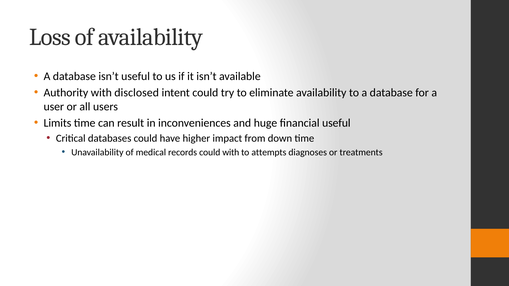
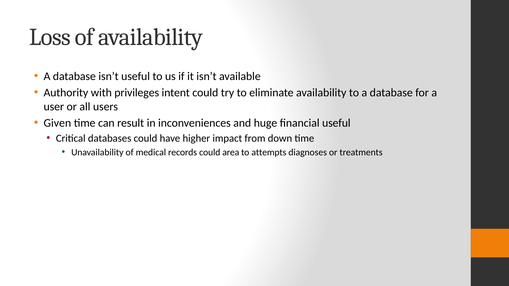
disclosed: disclosed -> privileges (137, 93)
Limits: Limits -> Given (57, 123)
could with: with -> area (231, 152)
